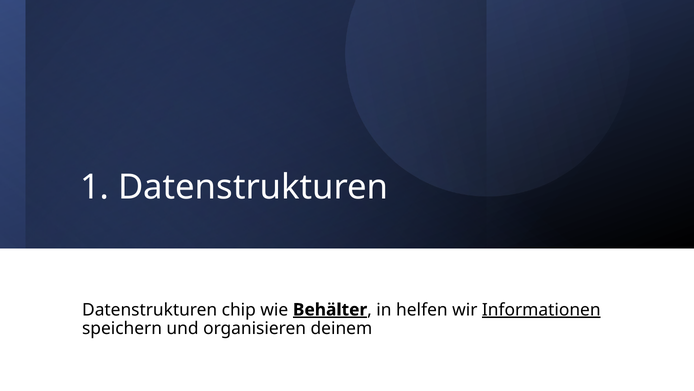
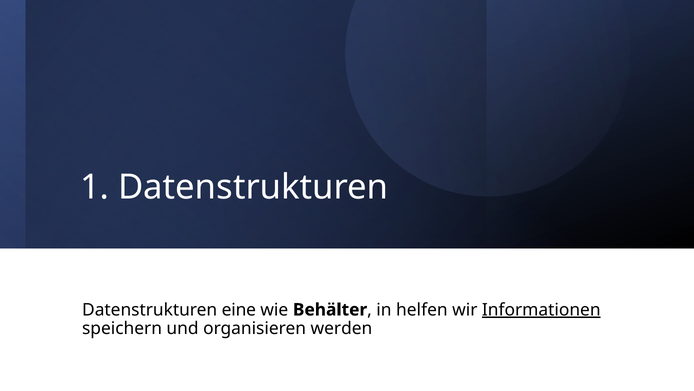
chip: chip -> eine (239, 309)
Behälter underline: present -> none (330, 309)
deinem: deinem -> werden (341, 328)
